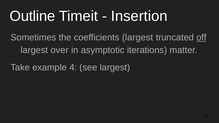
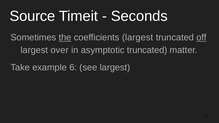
Outline: Outline -> Source (32, 16)
Insertion: Insertion -> Seconds (139, 16)
the underline: none -> present (65, 38)
asymptotic iterations: iterations -> truncated (147, 50)
4: 4 -> 6 (73, 68)
